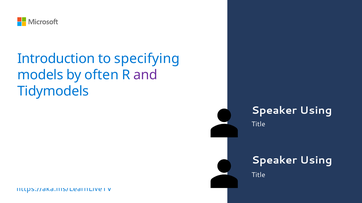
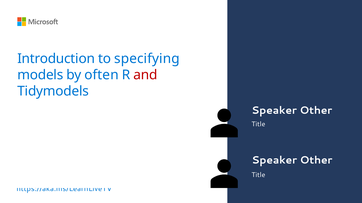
and colour: purple -> red (146, 75)
Using: Using -> Other (316, 111)
Using: Using -> Other (316, 161)
